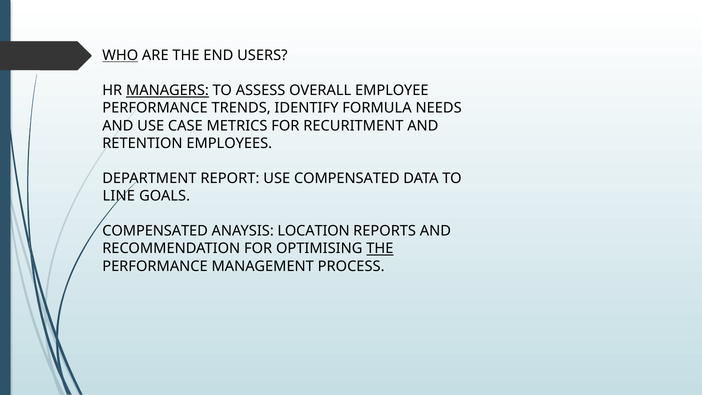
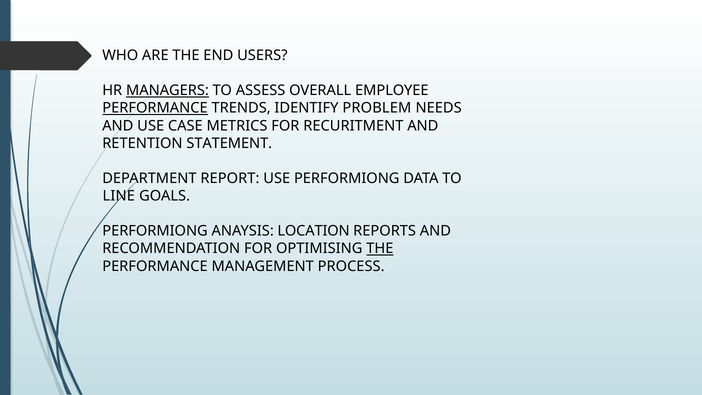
WHO underline: present -> none (120, 55)
PERFORMANCE underline: none -> present (155, 108)
FORMULA: FORMULA -> PROBLEM (377, 108)
EMPLOYEES: EMPLOYEES -> STATEMENT (229, 143)
USE COMPENSATED: COMPENSATED -> PERFORMIONG (347, 178)
COMPENSATED: COMPENSATED -> PERFORMIONG (155, 231)
